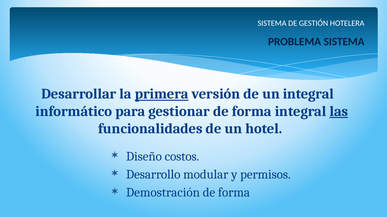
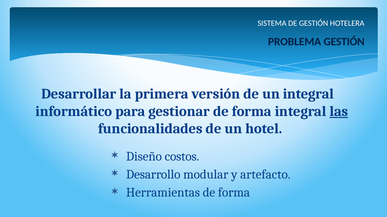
PROBLEMA SISTEMA: SISTEMA -> GESTIÓN (344, 42)
primera underline: present -> none (162, 94)
permisos: permisos -> artefacto (265, 175)
Demostración: Demostración -> Herramientas (163, 193)
